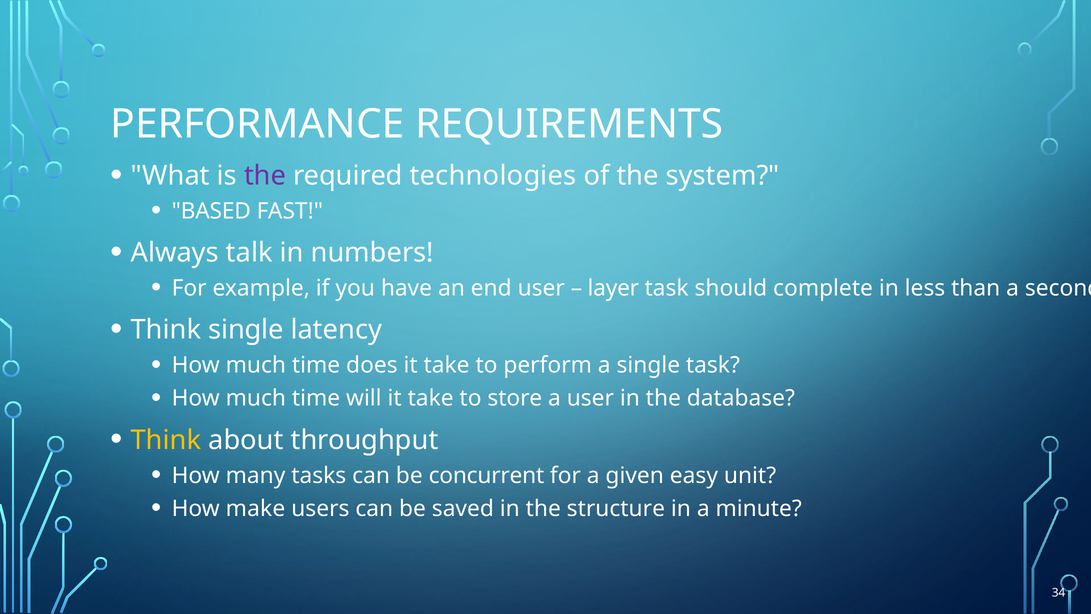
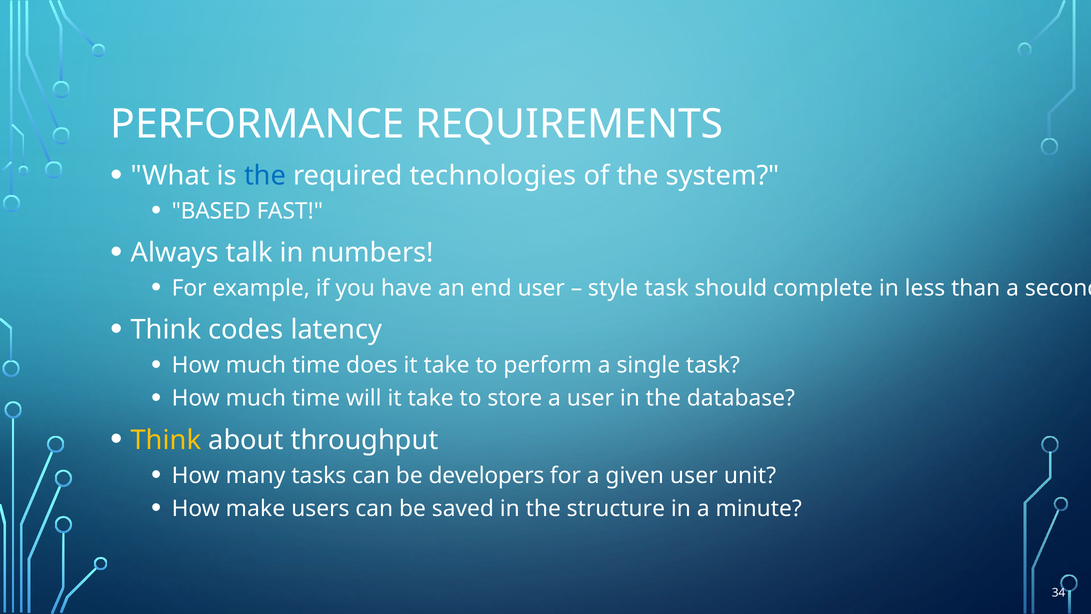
the colour: purple -> blue (265, 176)
layer: layer -> style (613, 288)
Think single: single -> codes (246, 330)
concurrent: concurrent -> developers (486, 475)
given easy: easy -> user (694, 475)
